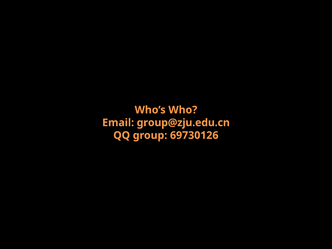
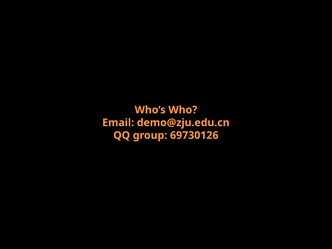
group@zju.edu.cn: group@zju.edu.cn -> demo@zju.edu.cn (183, 123)
